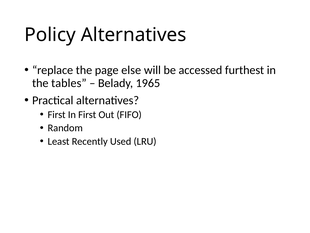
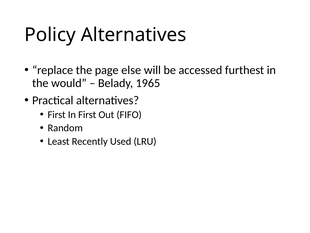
tables: tables -> would (69, 83)
